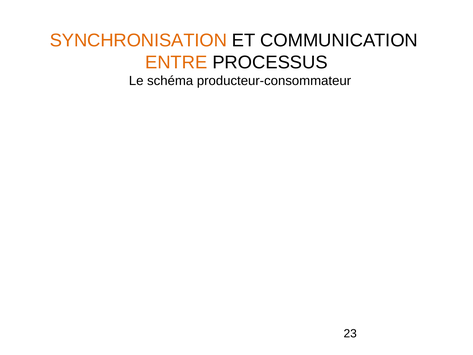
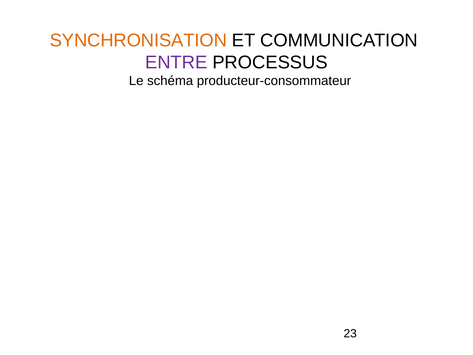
ENTRE colour: orange -> purple (176, 62)
